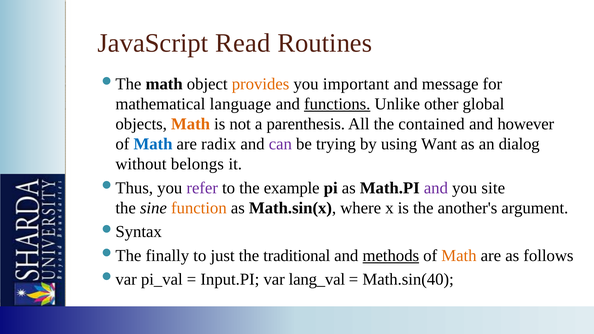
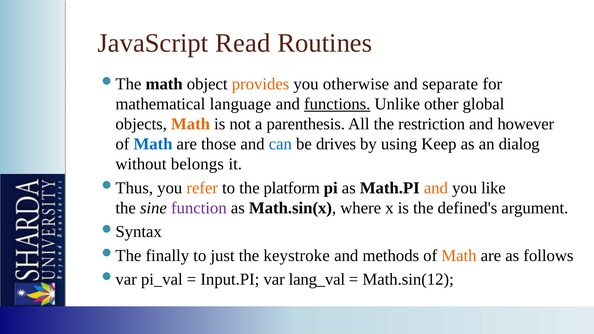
important: important -> otherwise (356, 84)
message: message -> separate (450, 84)
contained: contained -> restriction (432, 124)
radix: radix -> those (219, 144)
can colour: purple -> blue (280, 144)
trying: trying -> drives (336, 144)
Want: Want -> Keep (439, 144)
refer colour: purple -> orange (202, 188)
example: example -> platform (292, 188)
and colour: purple -> orange (436, 188)
site: site -> like (493, 188)
function colour: orange -> purple (199, 208)
another's: another's -> defined's (467, 208)
traditional: traditional -> keystroke (297, 256)
methods underline: present -> none (391, 256)
Math.sin(40: Math.sin(40 -> Math.sin(12 (408, 279)
